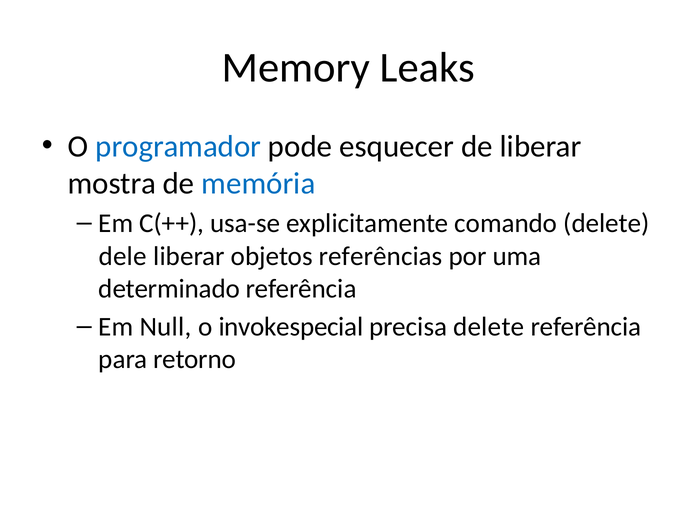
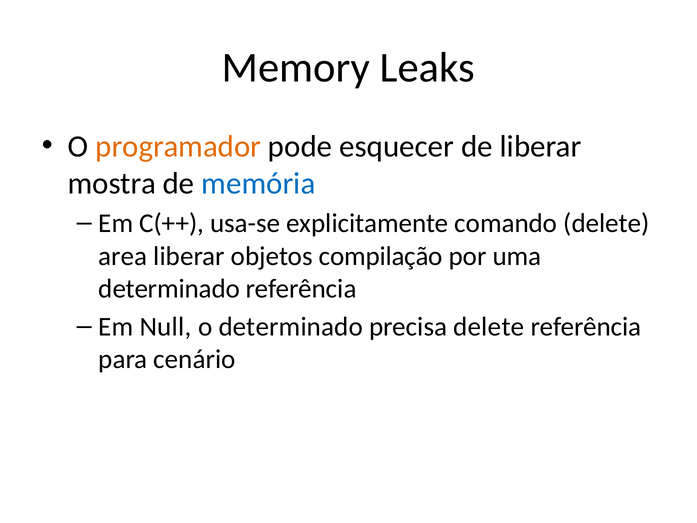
programador colour: blue -> orange (178, 146)
dele: dele -> area (123, 256)
referências: referências -> compilação (381, 256)
o invokespecial: invokespecial -> determinado (291, 326)
retorno: retorno -> cenário (194, 359)
